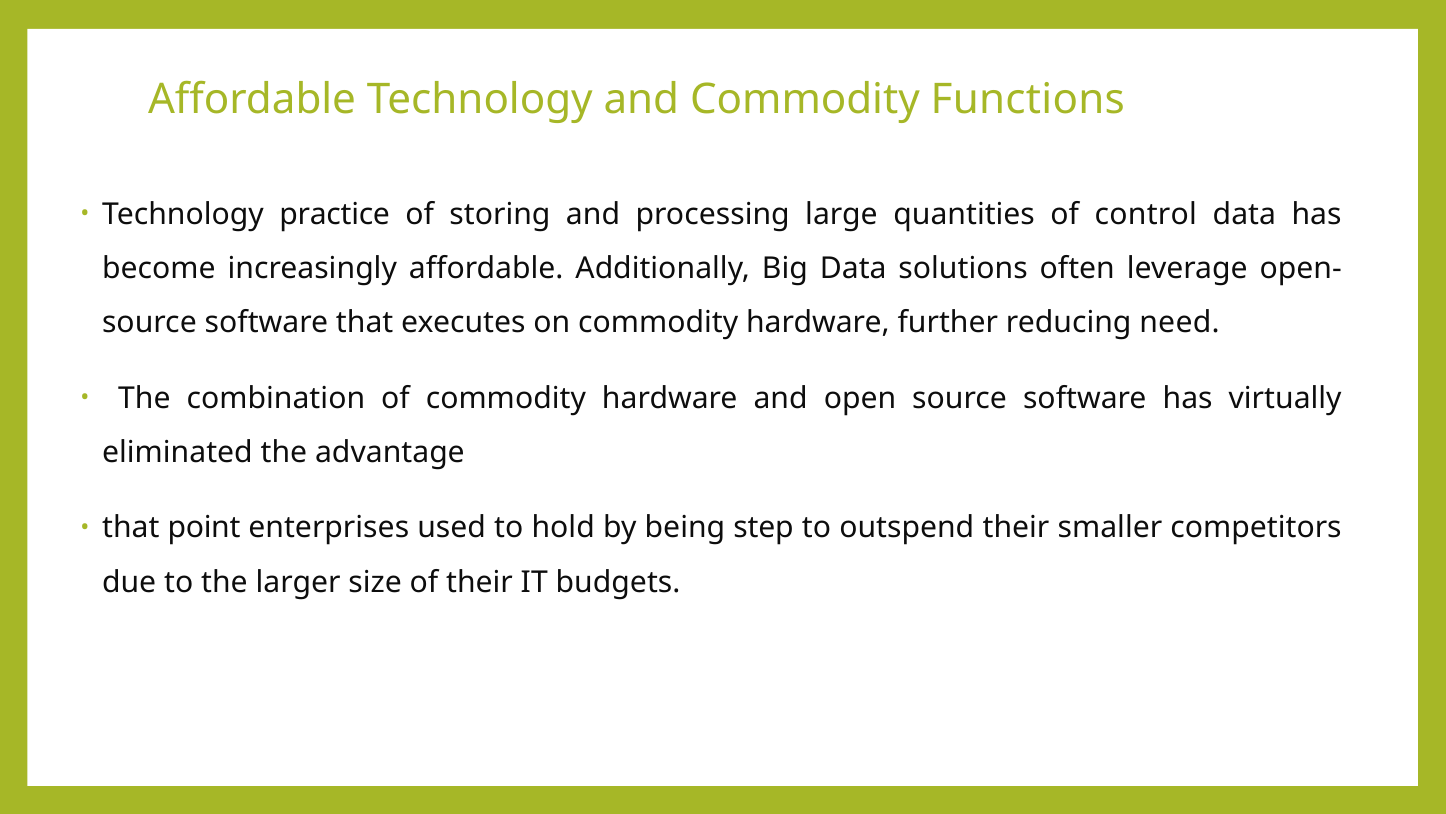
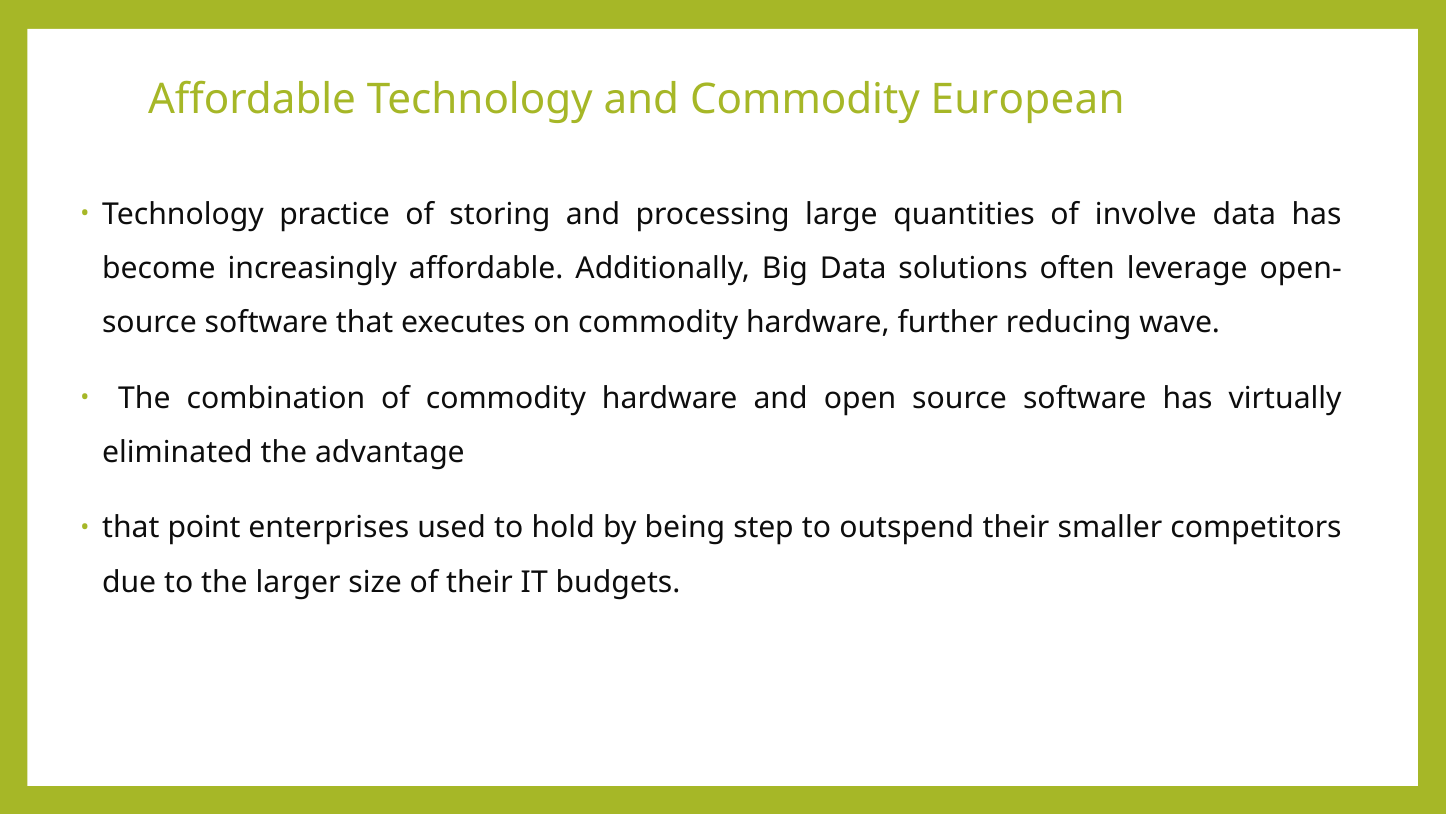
Functions: Functions -> European (1028, 100)
control: control -> involve (1146, 214)
need: need -> wave (1180, 323)
